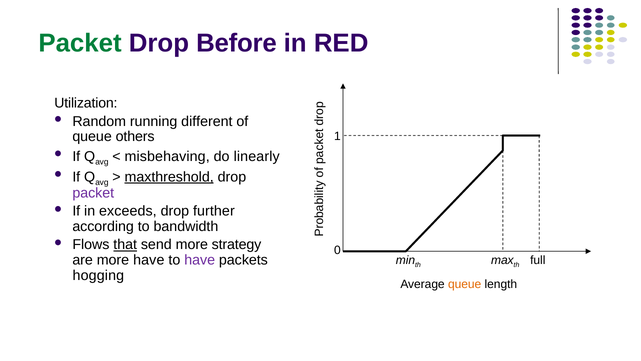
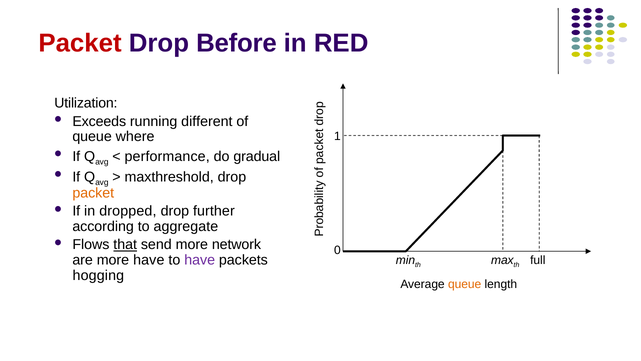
Packet colour: green -> red (80, 43)
Random: Random -> Exceeds (99, 121)
others: others -> where (135, 137)
misbehaving: misbehaving -> performance (167, 156)
linearly: linearly -> gradual (257, 156)
maxthreshold underline: present -> none (169, 177)
packet colour: purple -> orange (93, 193)
exceeds: exceeds -> dropped (128, 211)
bandwidth: bandwidth -> aggregate (186, 226)
strategy: strategy -> network (236, 244)
